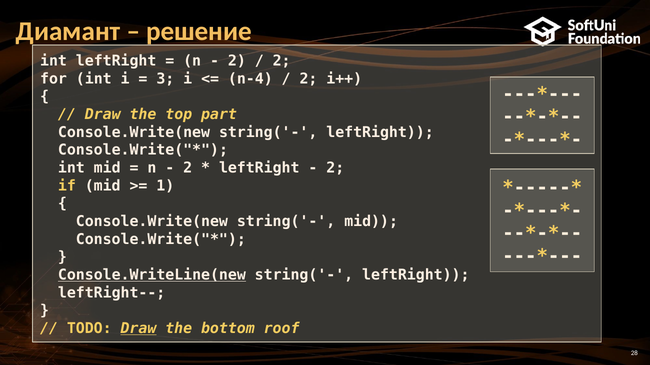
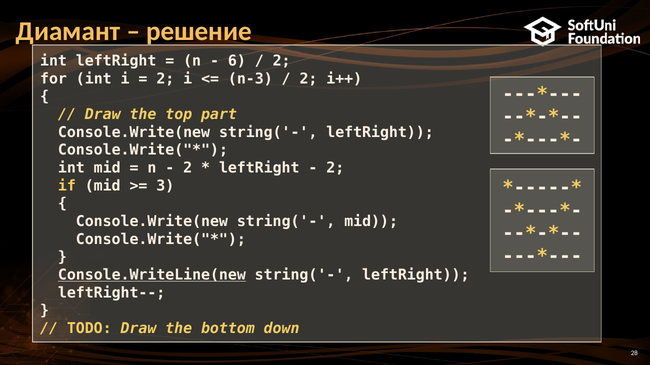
2: 2 -> 6 (237, 61)
3: 3 -> 2 (165, 79)
n-4: n-4 -> n-3 (250, 79)
1: 1 -> 3 (165, 186)
Draw underline: present -> none (138, 329)
roof: roof -> down (282, 329)
